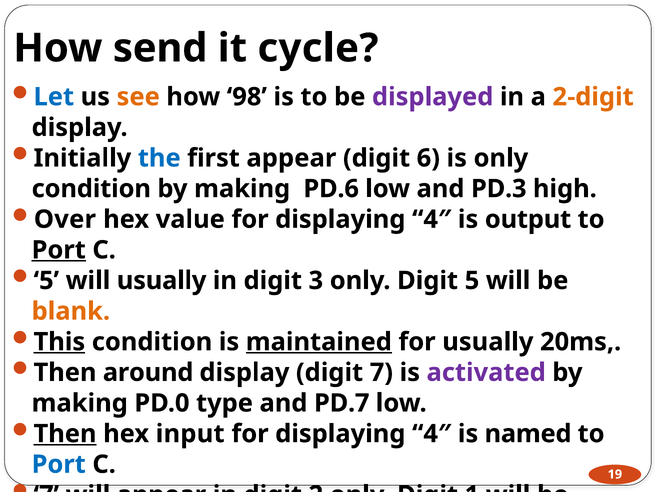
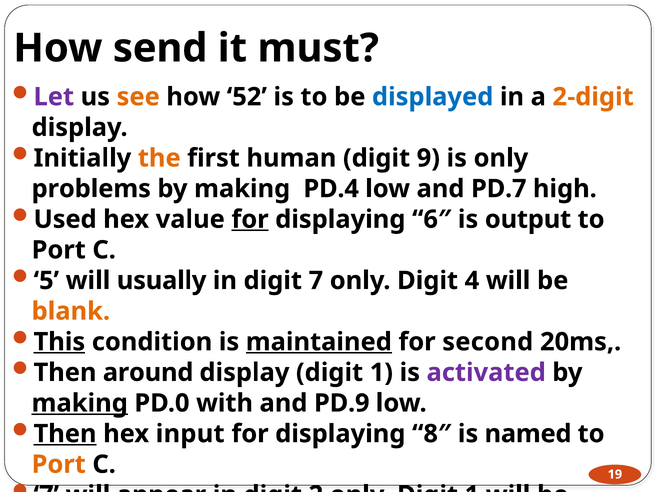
it cycle: cycle -> must (318, 48)
Let colour: blue -> purple (54, 97)
98: 98 -> 52 (247, 97)
displayed colour: purple -> blue (433, 97)
the colour: blue -> orange (159, 158)
first appear: appear -> human (291, 158)
6: 6 -> 9 (428, 158)
condition: condition -> problems (91, 189)
PD.6: PD.6 -> PD.4 (331, 189)
PD.3: PD.3 -> PD.7 (499, 189)
Over: Over -> Used (65, 219)
for underline: none -> present (250, 219)
4″: 4″ -> 6″ (432, 219)
Port underline: present -> none (59, 250)
digit 3: 3 -> 7 (316, 281)
Digit 5: 5 -> 4 (472, 281)
for usually: usually -> second (488, 342)
display digit 7: 7 -> 1 (381, 373)
making underline: none -> present (80, 403)
type: type -> with (225, 403)
PD.7: PD.7 -> PD.9 (342, 403)
4″: 4″ -> 8″ (432, 434)
Port colour: blue -> orange (59, 464)
